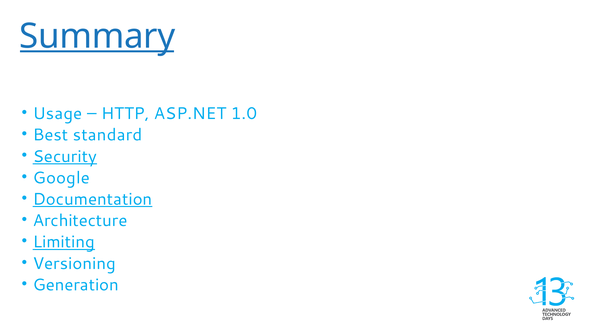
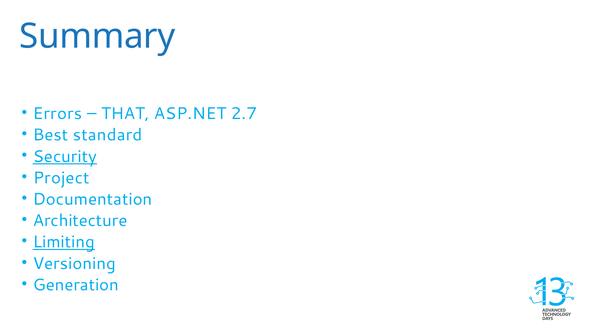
Summary underline: present -> none (97, 36)
Usage: Usage -> Errors (58, 114)
HTTP: HTTP -> THAT (125, 114)
1.0: 1.0 -> 2.7 (244, 114)
Google: Google -> Project (61, 178)
Documentation underline: present -> none (93, 199)
